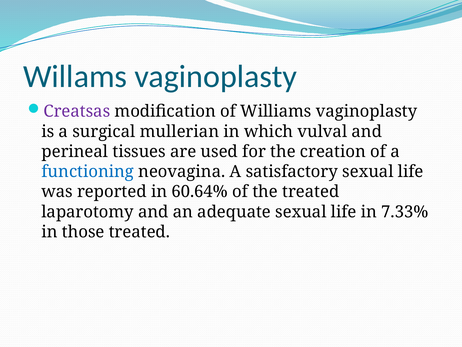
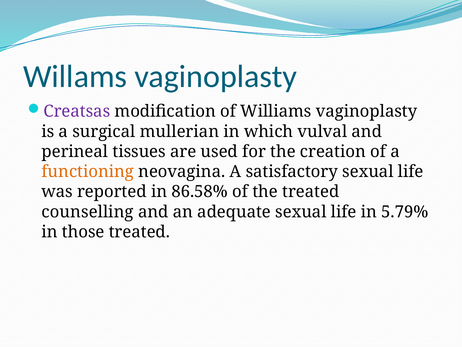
functioning colour: blue -> orange (88, 171)
60.64%: 60.64% -> 86.58% (200, 192)
laparotomy: laparotomy -> counselling (88, 212)
7.33%: 7.33% -> 5.79% (405, 212)
